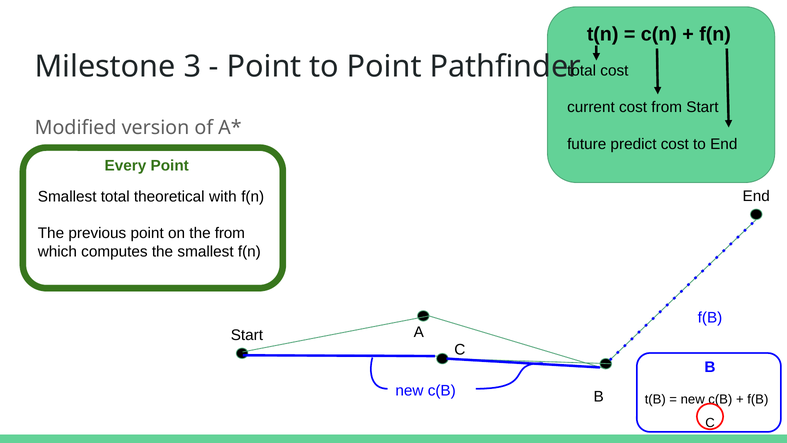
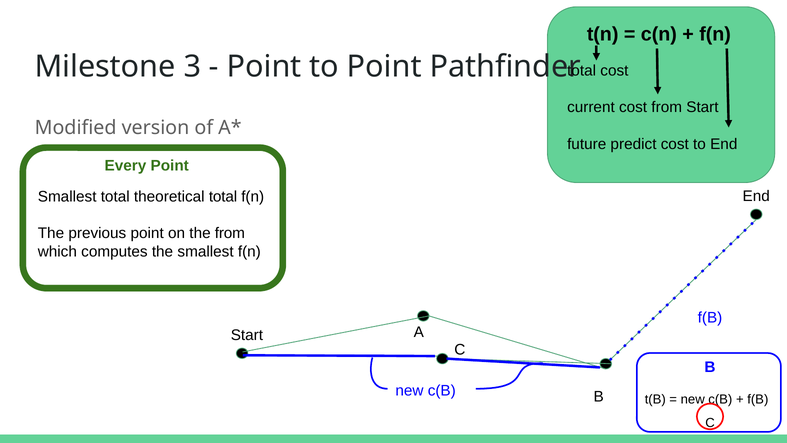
theoretical with: with -> total (223, 196)
